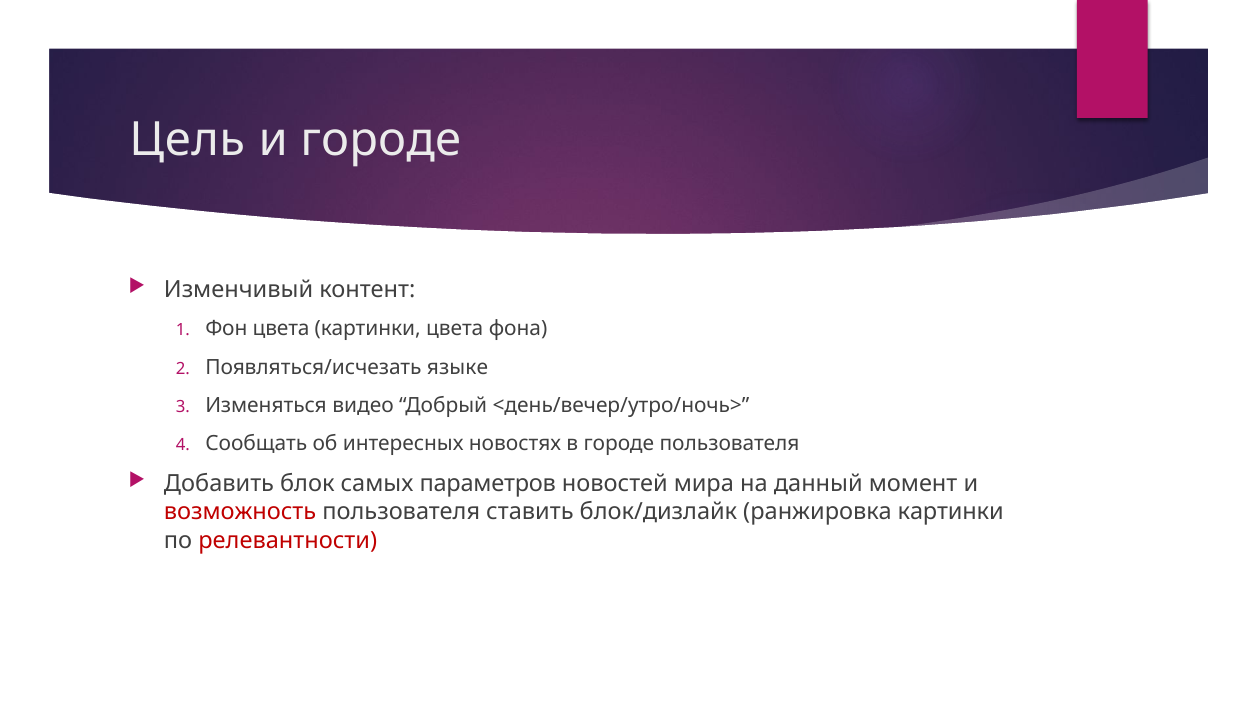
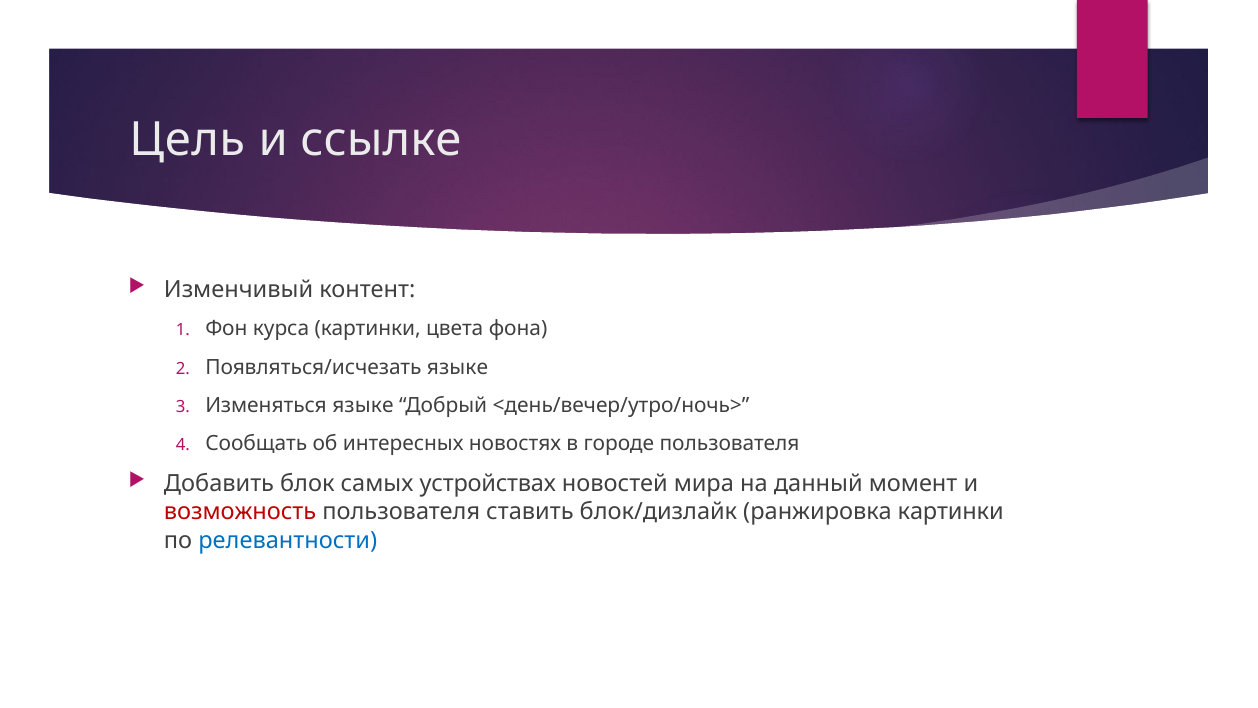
и городе: городе -> ссылке (381, 140)
Фон цвета: цвета -> курса (281, 329)
Изменяться видео: видео -> языке (363, 405)
параметров: параметров -> устройствах (488, 484)
релевантности colour: red -> blue (288, 540)
